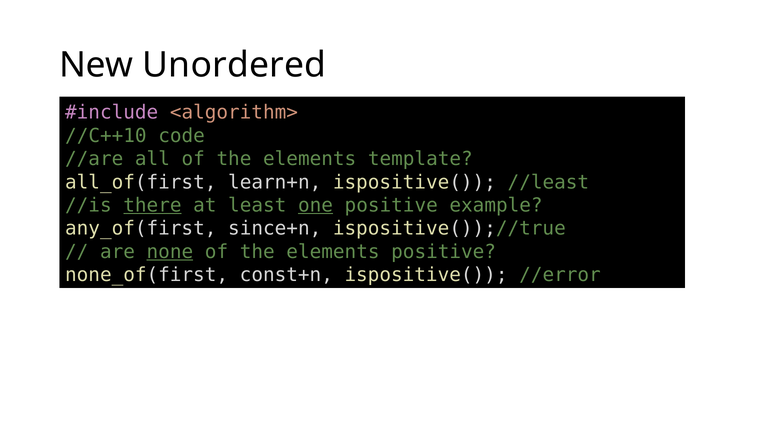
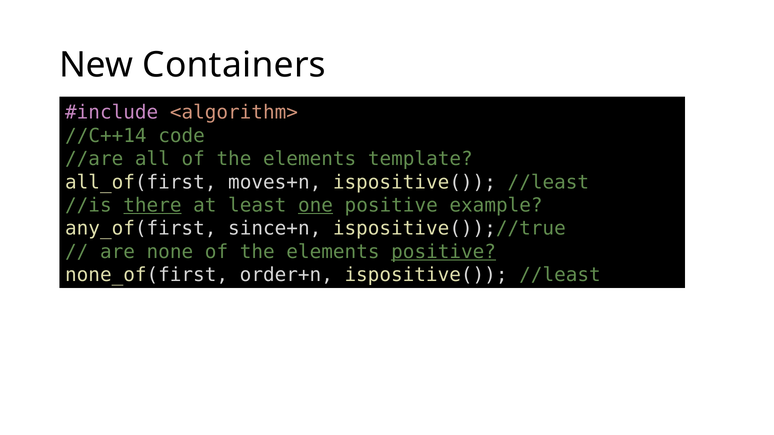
Unordered: Unordered -> Containers (234, 65)
//C++10: //C++10 -> //C++14 (106, 136)
learn+n: learn+n -> moves+n (275, 182)
none underline: present -> none (170, 252)
positive underline: none -> present (444, 252)
const+n: const+n -> order+n (286, 275)
//error: //error -> //least (560, 275)
